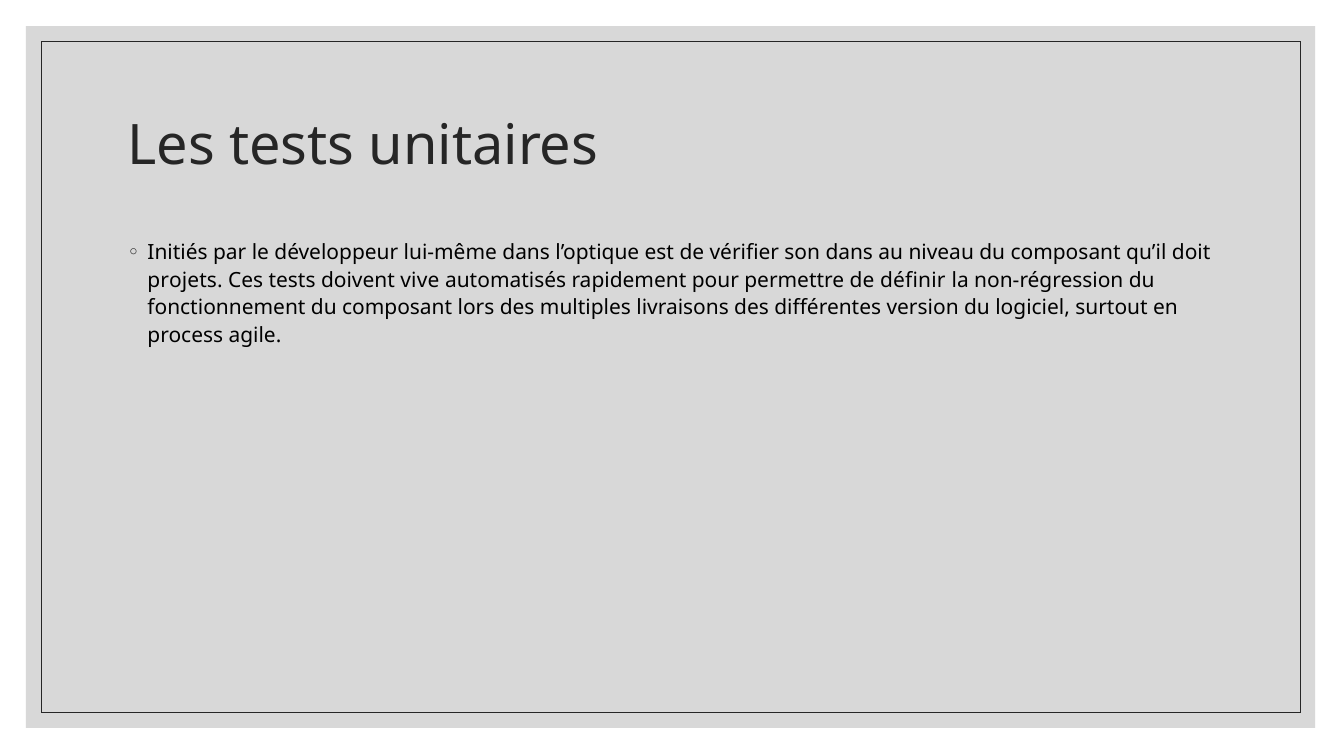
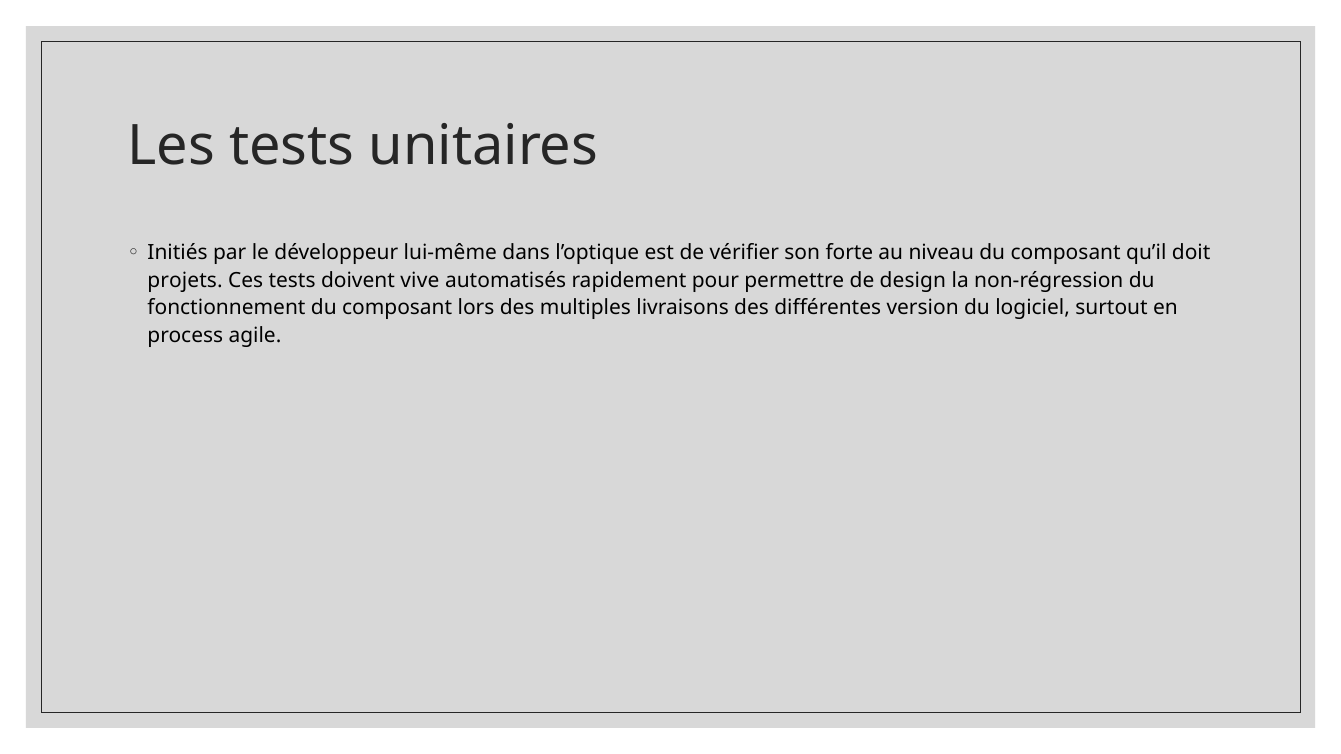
son dans: dans -> forte (849, 253)
définir: définir -> design (913, 281)
